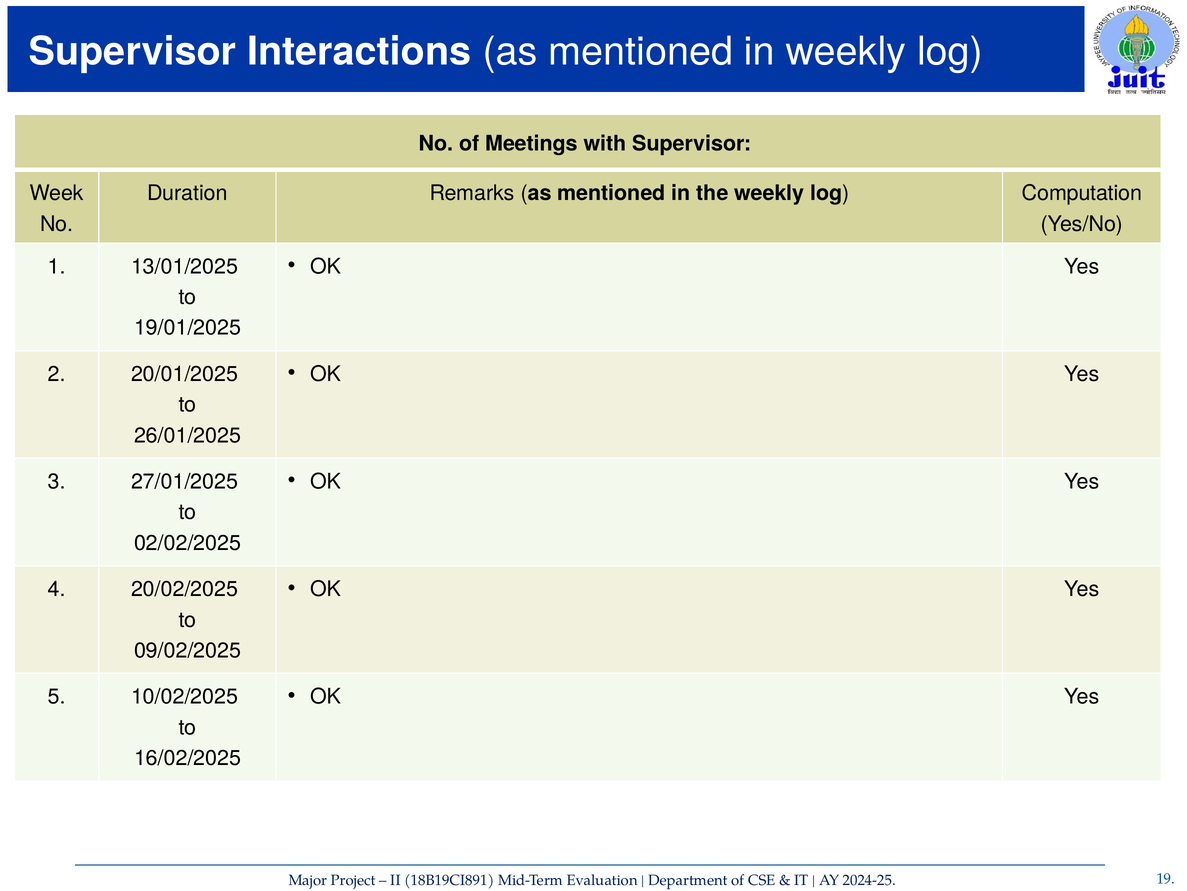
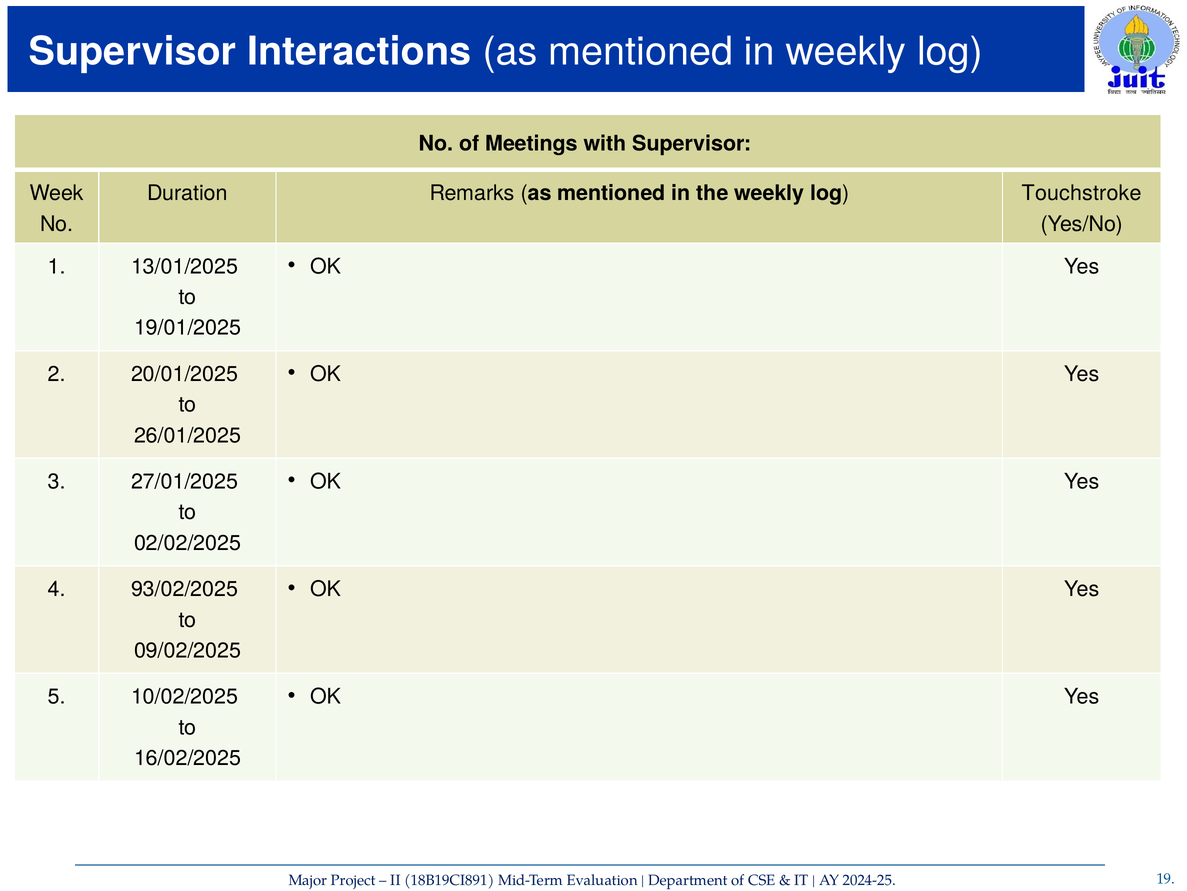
Computation: Computation -> Touchstroke (1082, 193)
20/02/2025: 20/02/2025 -> 93/02/2025 (185, 589)
